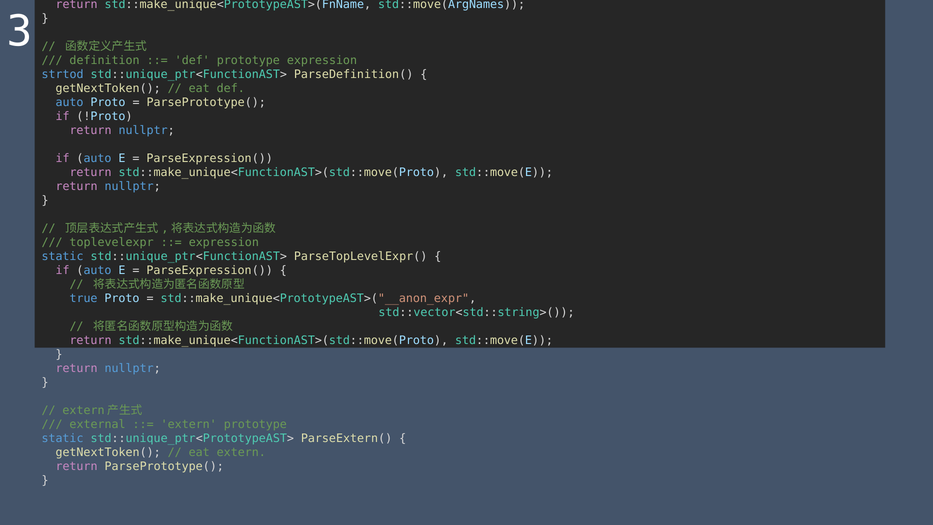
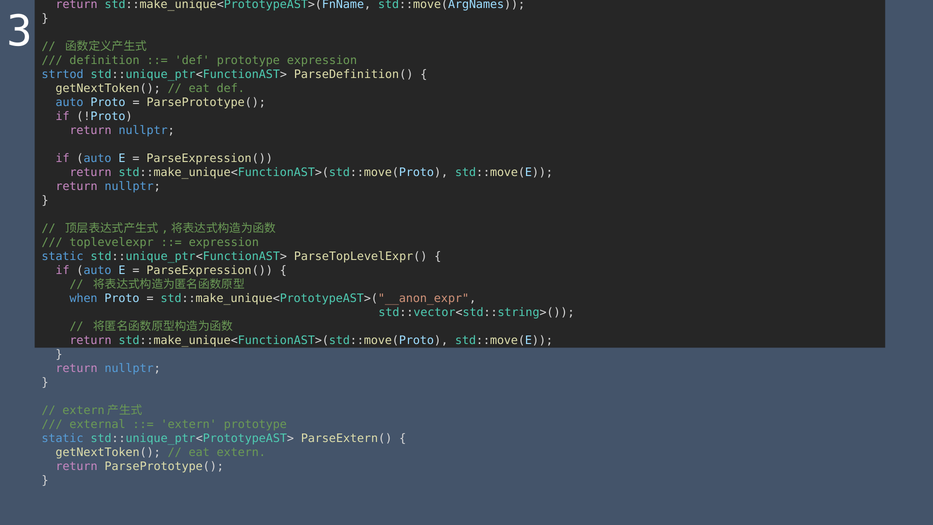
true: true -> when (84, 298)
